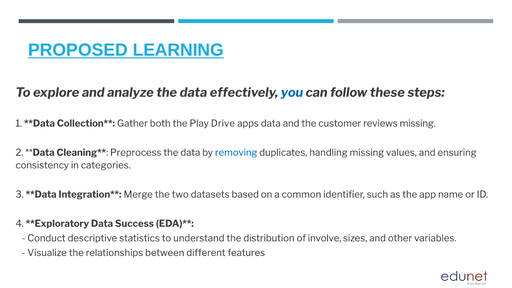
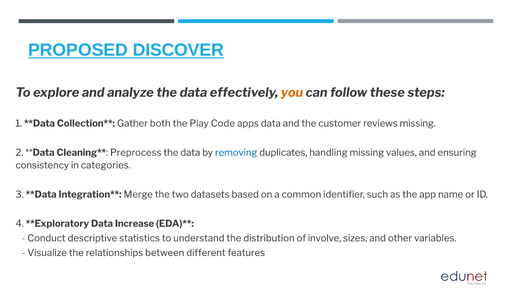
LEARNING: LEARNING -> DISCOVER (178, 50)
you colour: blue -> orange (292, 93)
Drive: Drive -> Code (223, 123)
Success: Success -> Increase (135, 224)
